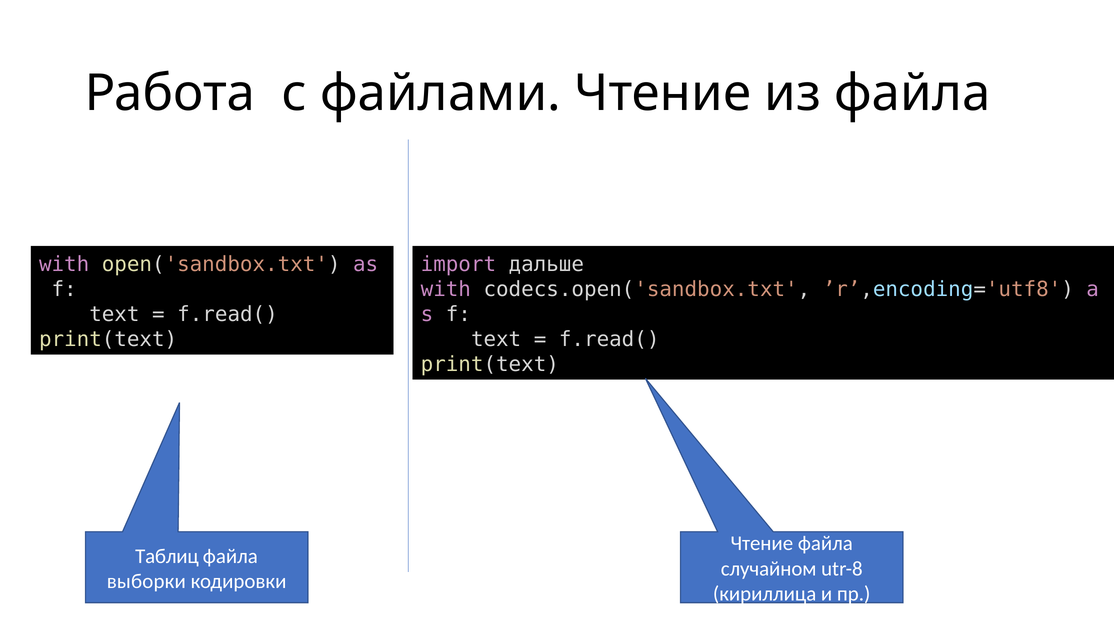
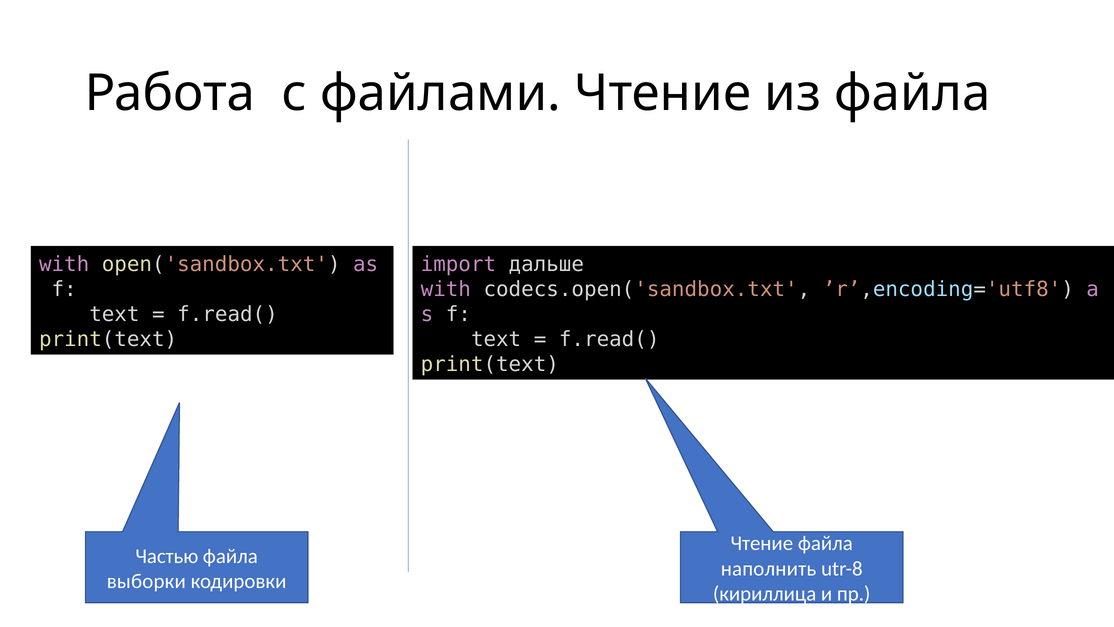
Таблиц: Таблиц -> Частью (167, 556)
случайном: случайном -> наполнить (768, 568)
